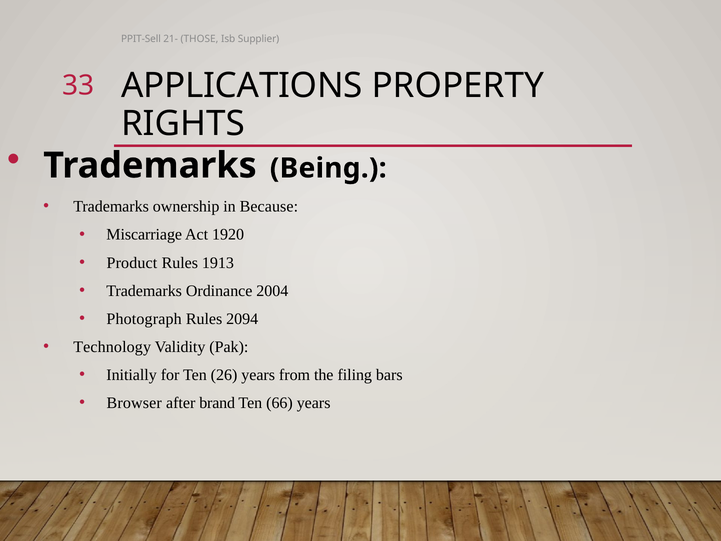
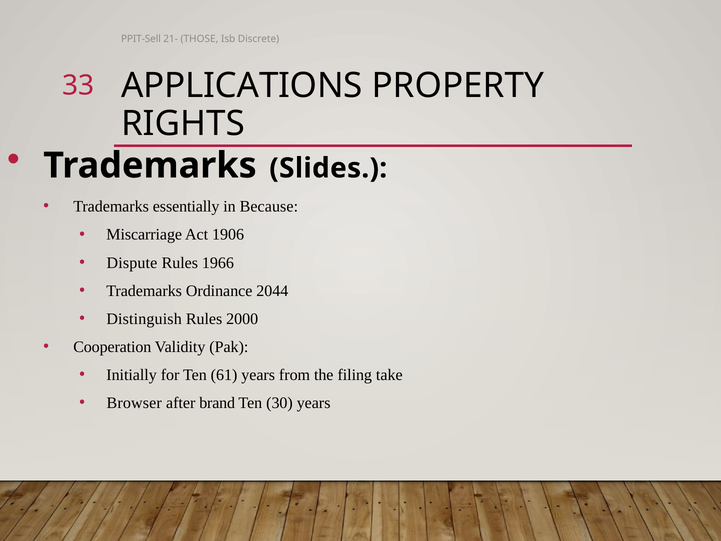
Supplier: Supplier -> Discrete (259, 39)
Being: Being -> Slides (328, 168)
ownership: ownership -> essentially (186, 207)
1920: 1920 -> 1906 (228, 235)
Product: Product -> Dispute (132, 263)
1913: 1913 -> 1966 (218, 263)
2004: 2004 -> 2044 (272, 291)
Photograph: Photograph -> Distinguish (144, 319)
2094: 2094 -> 2000 (242, 319)
Technology: Technology -> Cooperation (112, 347)
26: 26 -> 61 (224, 375)
bars: bars -> take (389, 375)
66: 66 -> 30 (279, 403)
